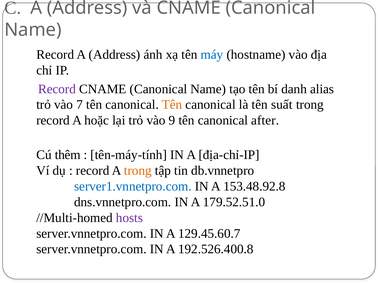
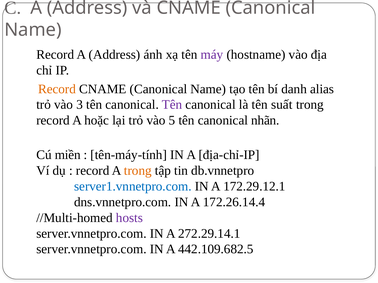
máy colour: blue -> purple (212, 55)
Record colour: purple -> orange (57, 89)
7: 7 -> 3 (80, 105)
Tên colour: orange -> purple (172, 105)
9: 9 -> 5 (172, 121)
after: after -> nhãn (265, 121)
thêm: thêm -> miền (68, 155)
153.48.92.8: 153.48.92.8 -> 172.29.12.1 (254, 187)
179.52.51.0: 179.52.51.0 -> 172.26.14.4 (234, 202)
129.45.60.7: 129.45.60.7 -> 272.29.14.1 (209, 234)
192.526.400.8: 192.526.400.8 -> 442.109.682.5 (216, 250)
